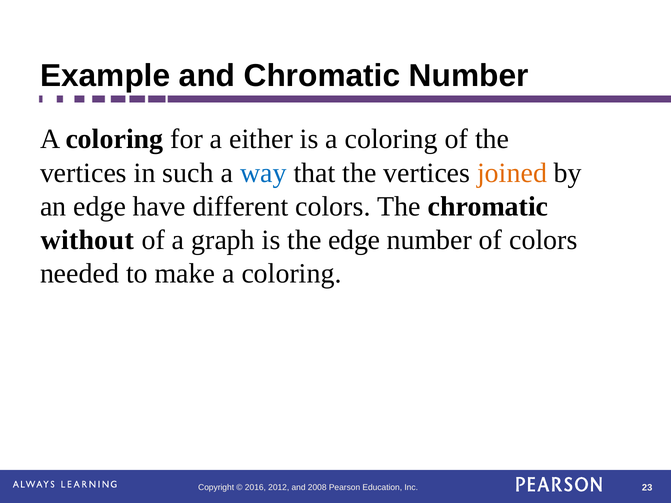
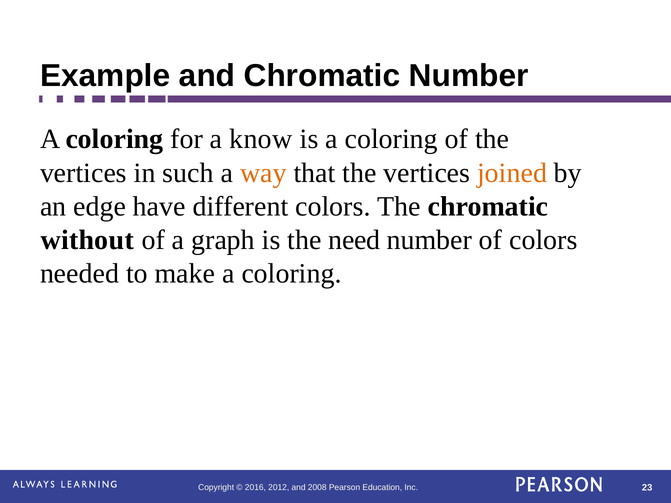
either: either -> know (261, 139)
way colour: blue -> orange (263, 173)
the edge: edge -> need (354, 240)
